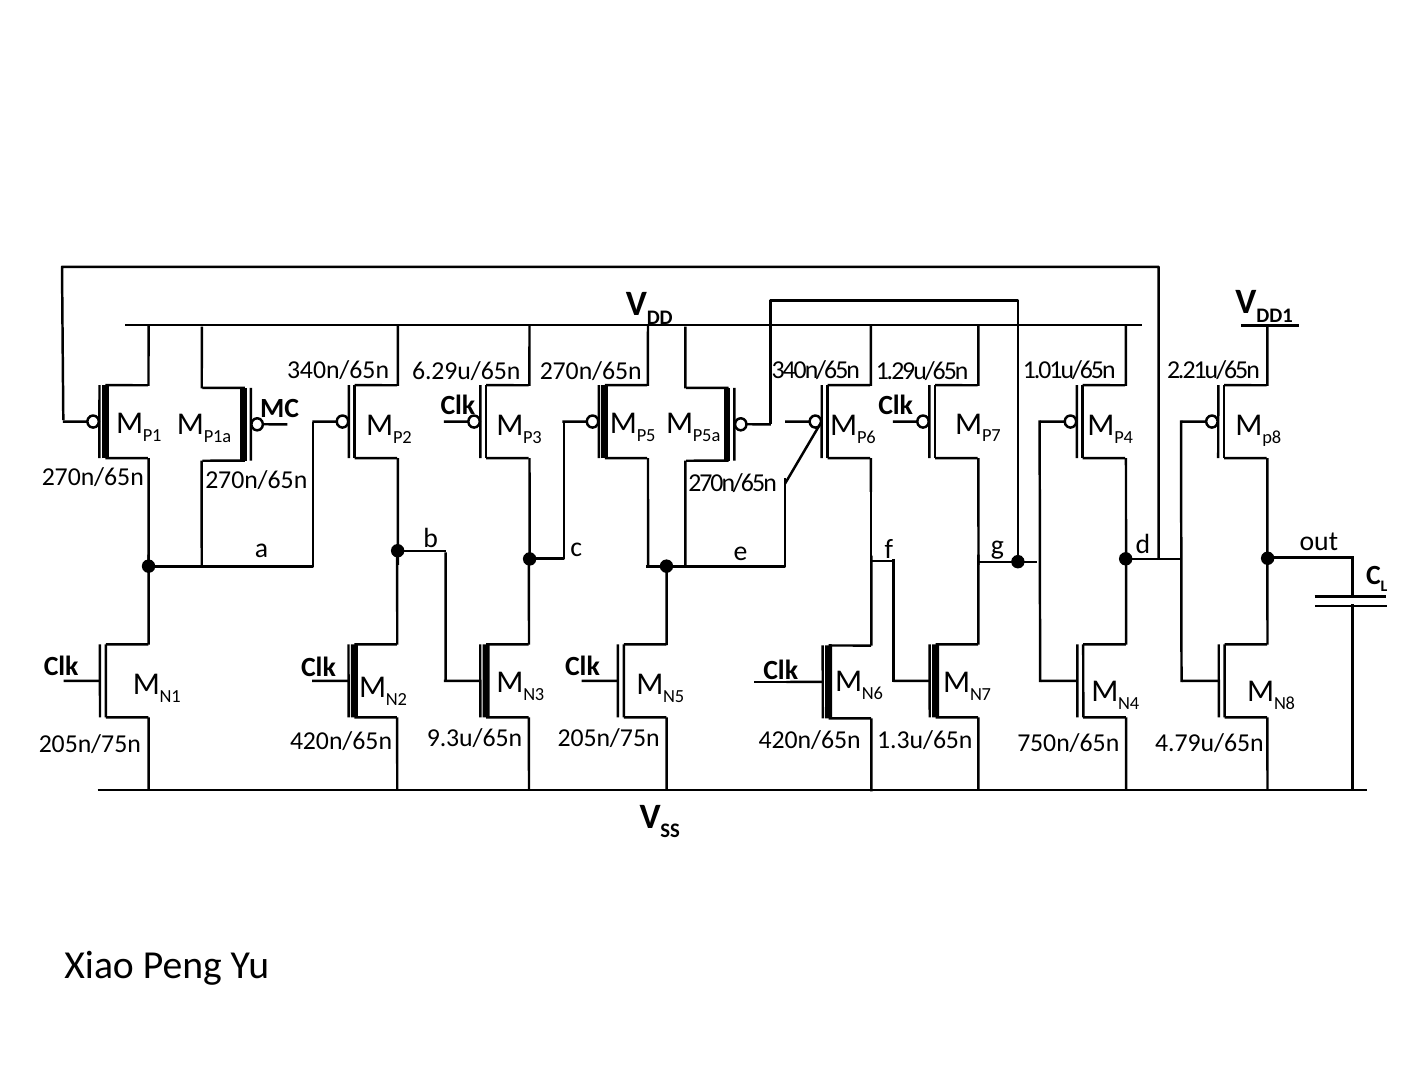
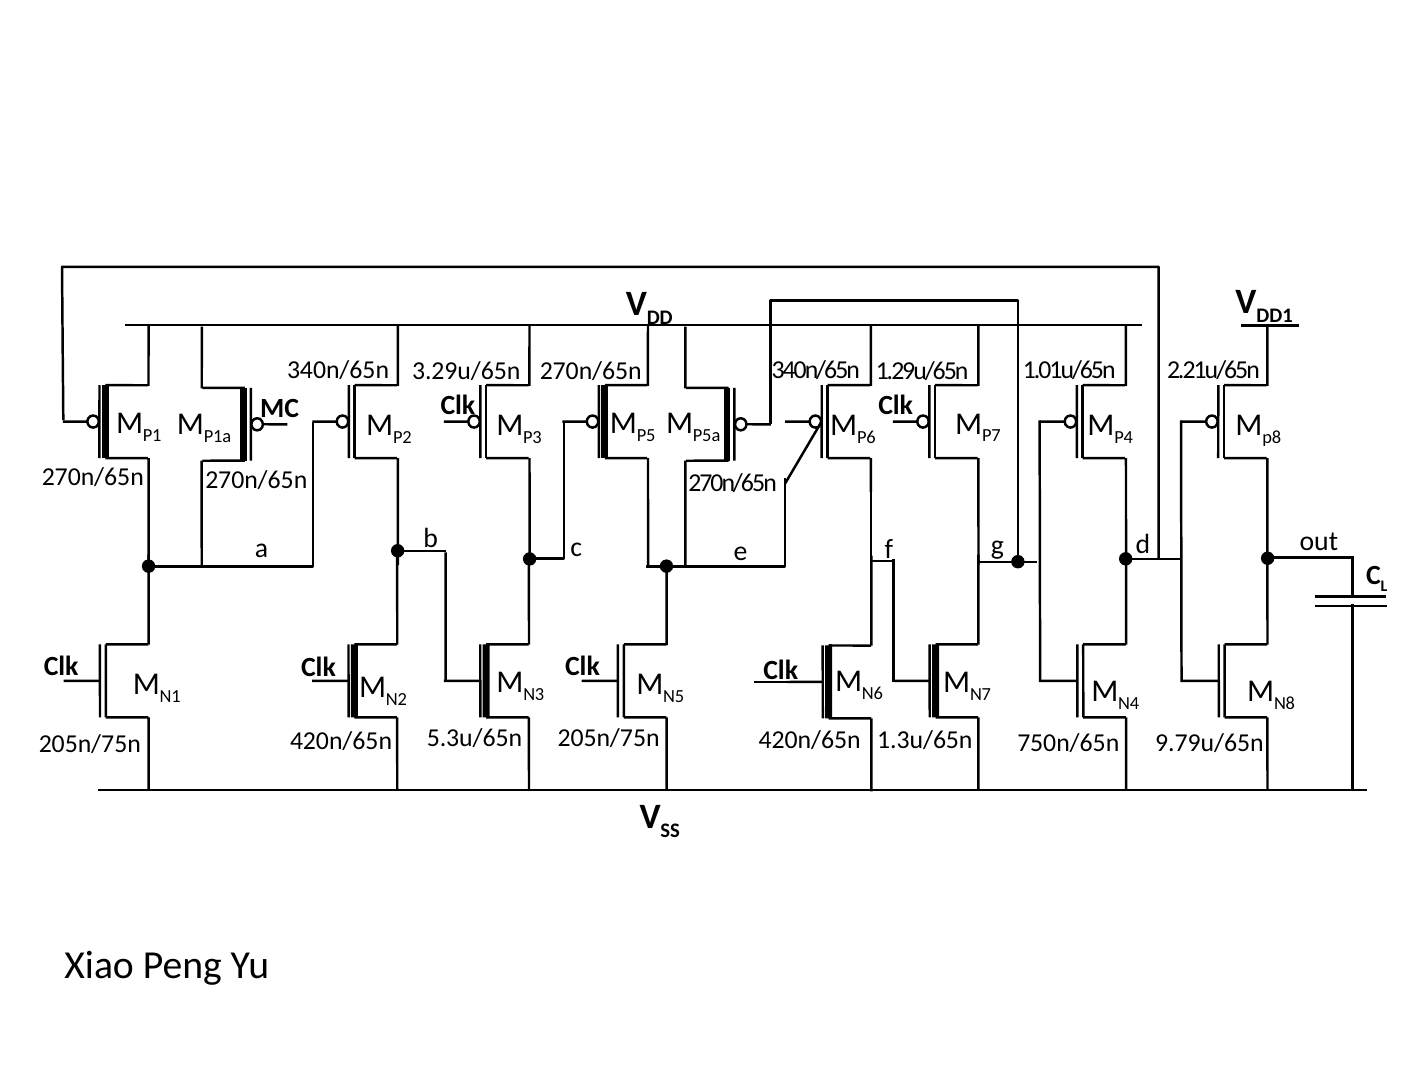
6.29u/65n: 6.29u/65n -> 3.29u/65n (466, 371)
9.3u/65n: 9.3u/65n -> 5.3u/65n (474, 738)
4.79u/65n: 4.79u/65n -> 9.79u/65n (1209, 743)
